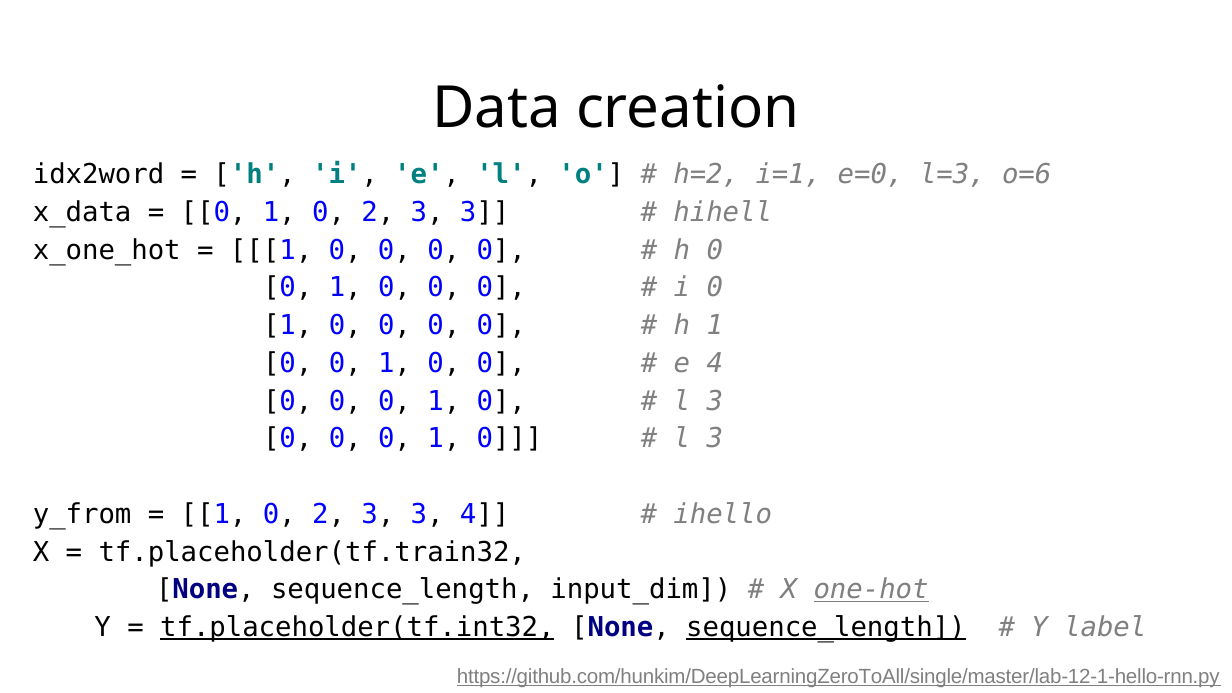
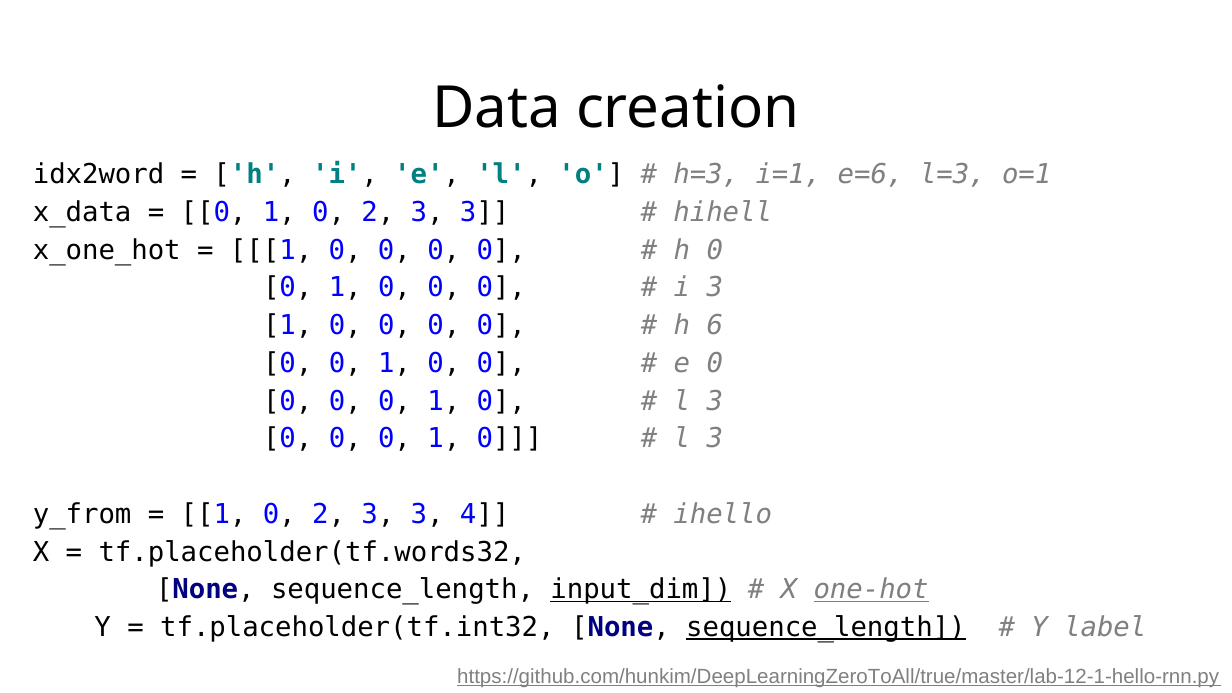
h=2: h=2 -> h=3 (706, 175)
e=0: e=0 -> e=6 (871, 175)
o=6: o=6 -> o=1 (1027, 175)
i 0: 0 -> 3 (715, 288)
h 1: 1 -> 6 (715, 326)
e 4: 4 -> 0 (715, 363)
tf.placeholder(tf.train32: tf.placeholder(tf.train32 -> tf.placeholder(tf.words32 (312, 552)
input_dim underline: none -> present (641, 590)
tf.placeholder(tf.int32 underline: present -> none (357, 627)
https://github.com/hunkim/DeepLearningZeroToAll/single/master/lab-12-1-hello-rnn.py: https://github.com/hunkim/DeepLearningZeroToAll/single/master/lab-12-1-hello-rnn.py -> https://github.com/hunkim/DeepLearningZeroToAll/true/master/lab-12-1-hello-rnn.py (838, 677)
